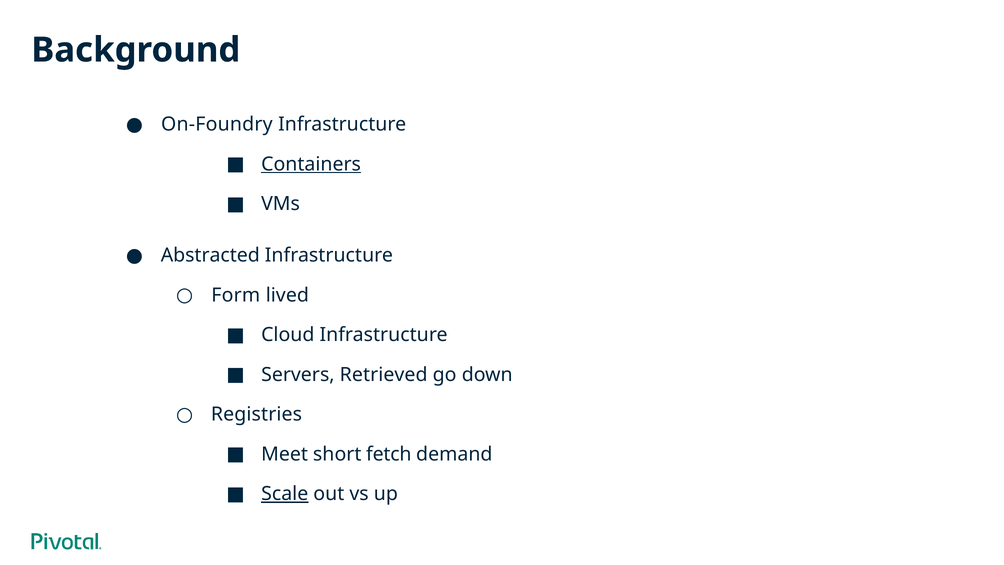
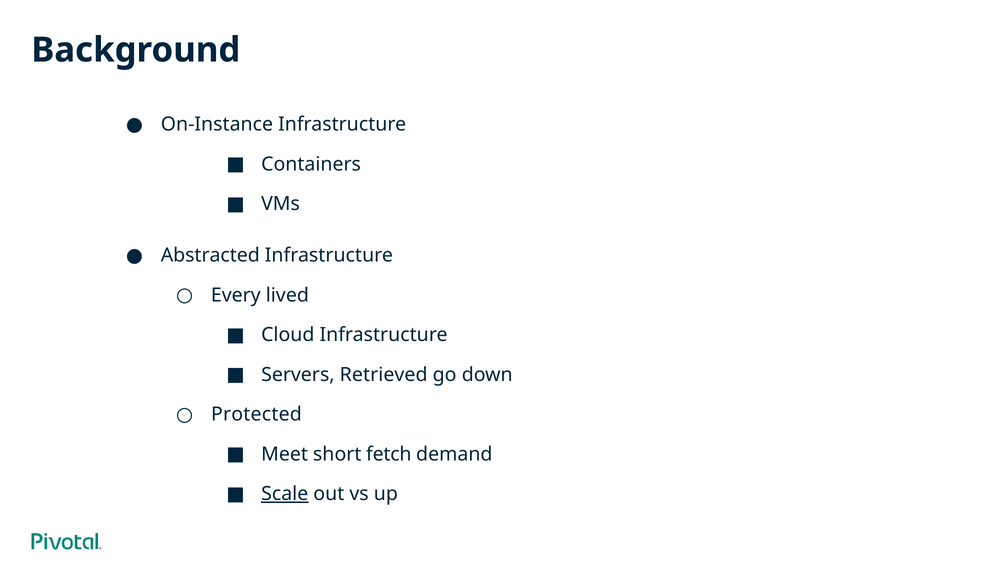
On-Foundry: On-Foundry -> On-Instance (217, 124)
Containers underline: present -> none (311, 164)
Form: Form -> Every (236, 295)
Registries: Registries -> Protected (256, 414)
